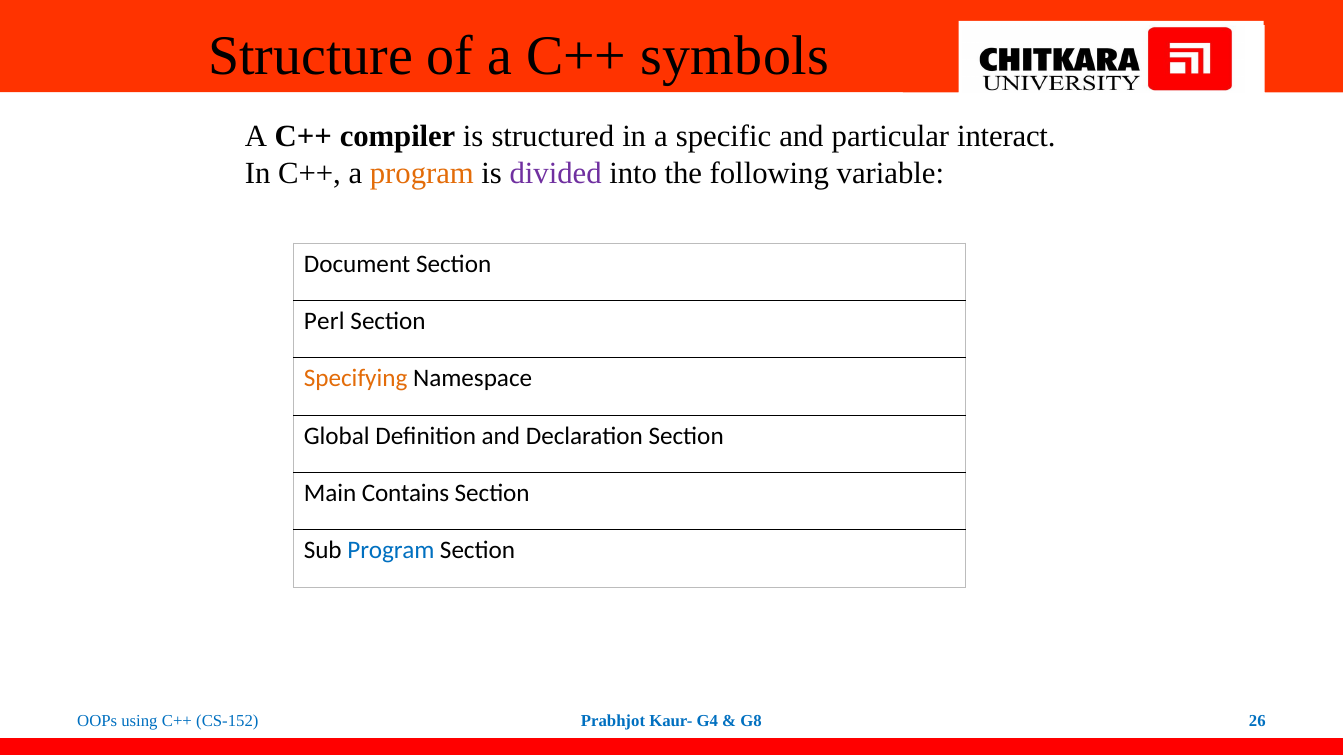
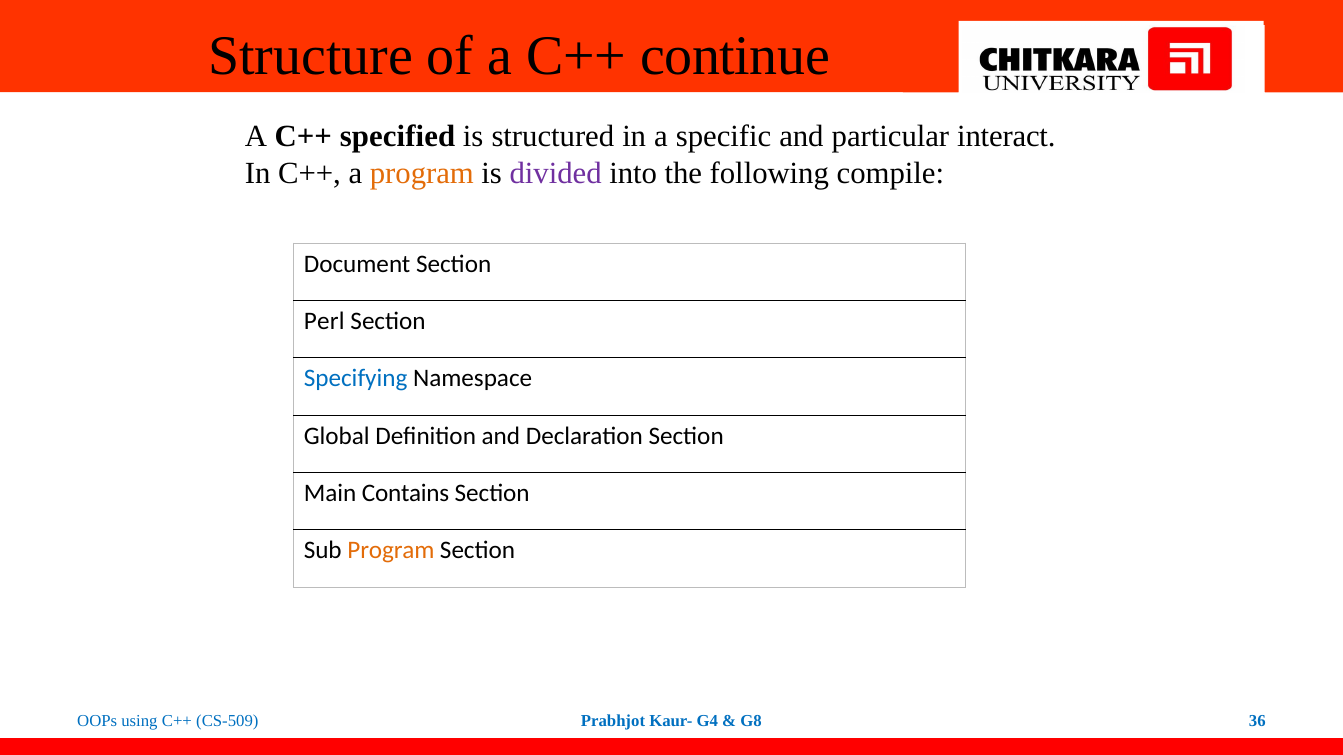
symbols: symbols -> continue (735, 56)
compiler: compiler -> specified (397, 137)
variable: variable -> compile (890, 174)
Specifying colour: orange -> blue (356, 379)
Program colour: blue -> orange (391, 551)
CS-152: CS-152 -> CS-509 (227, 721)
26: 26 -> 36 (1257, 721)
